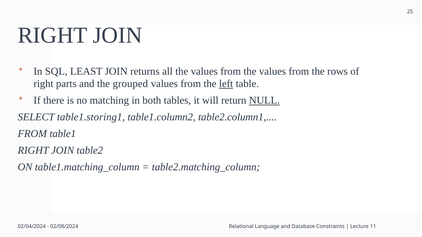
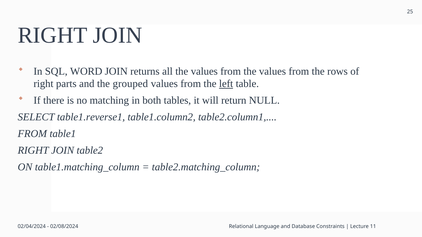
LEAST: LEAST -> WORD (86, 71)
NULL underline: present -> none (264, 101)
table1.storing1: table1.storing1 -> table1.reverse1 (91, 117)
